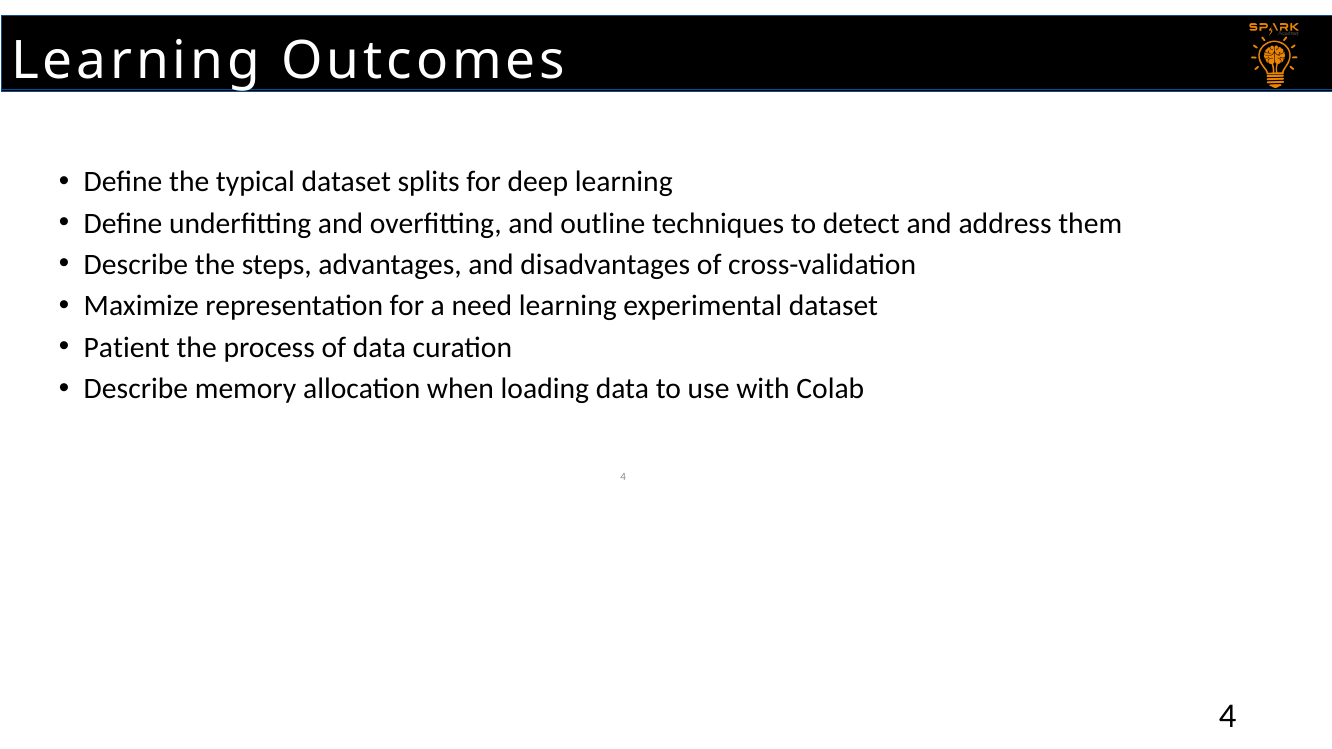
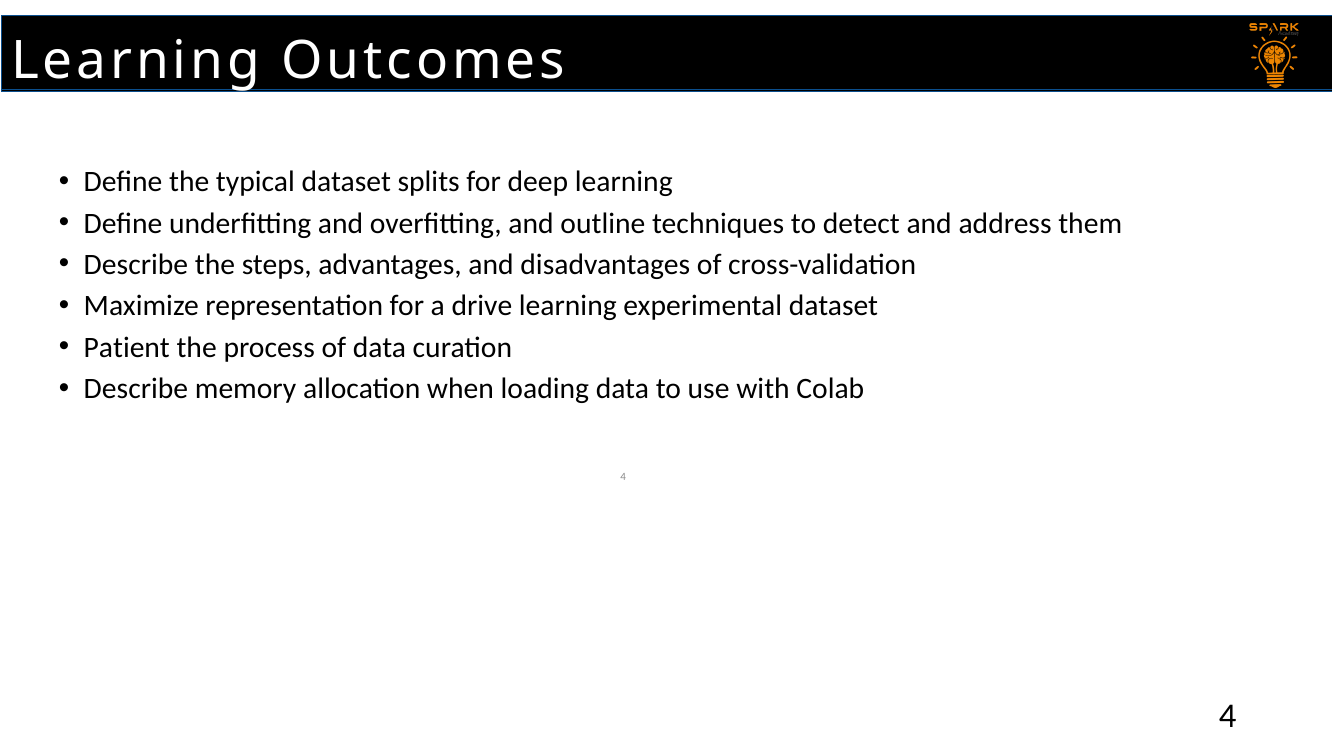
need: need -> drive (482, 306)
